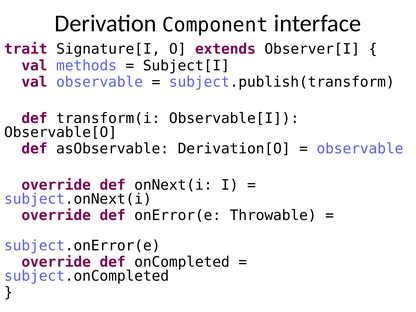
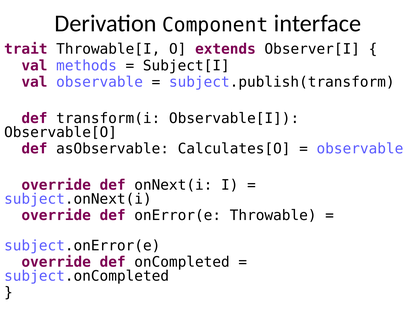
Signature[I: Signature[I -> Throwable[I (108, 49)
Derivation[O: Derivation[O -> Calculates[O (234, 149)
